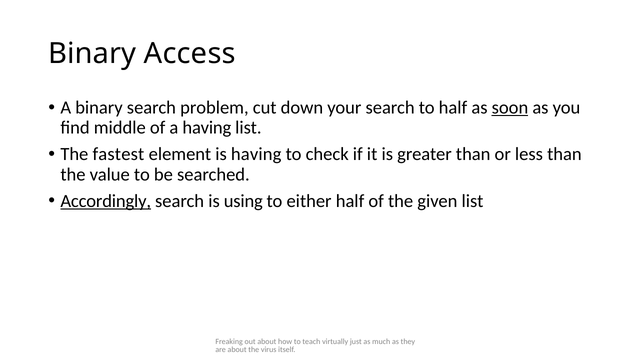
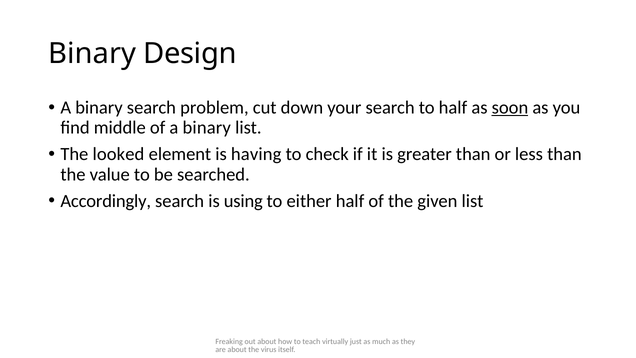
Access: Access -> Design (190, 53)
of a having: having -> binary (207, 128)
fastest: fastest -> looked (118, 154)
Accordingly underline: present -> none (106, 201)
